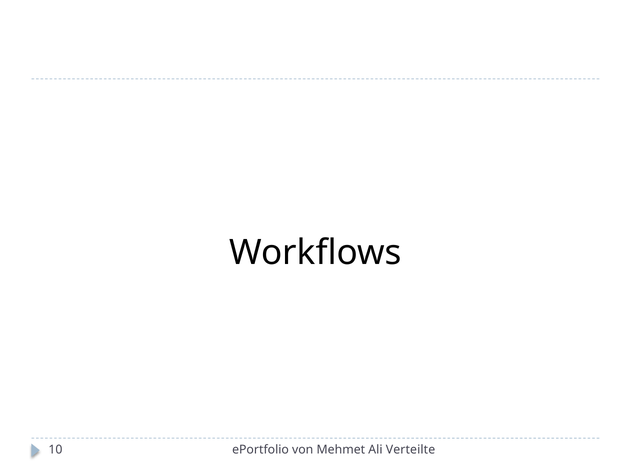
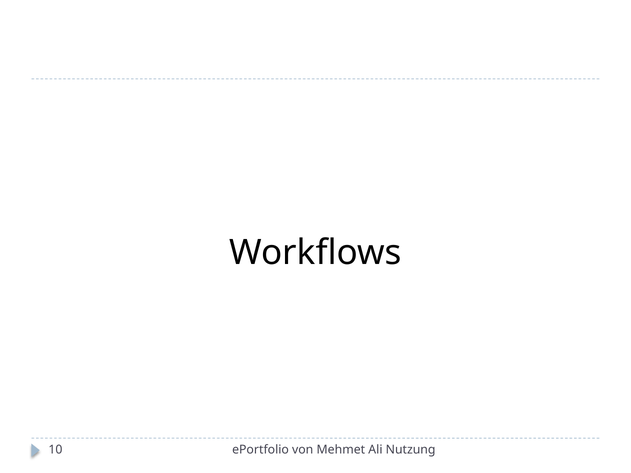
Verteilte: Verteilte -> Nutzung (411, 450)
